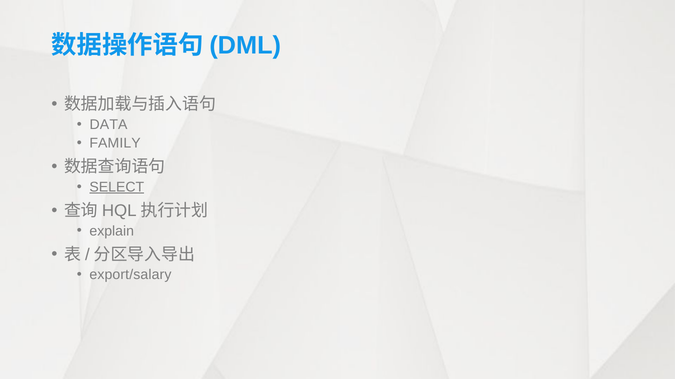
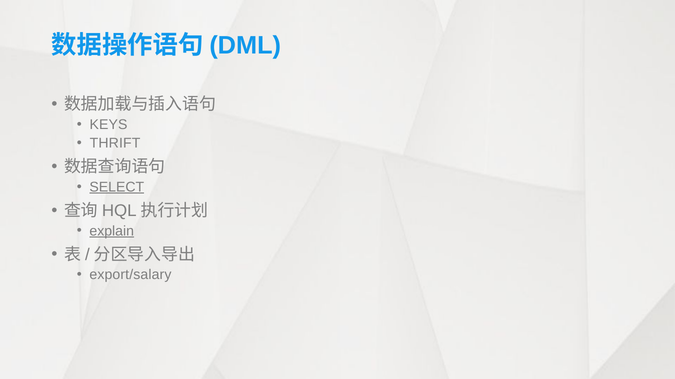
DATA: DATA -> KEYS (109, 125)
FAMILY: FAMILY -> THRIFT (115, 143)
explain underline: none -> present (112, 231)
